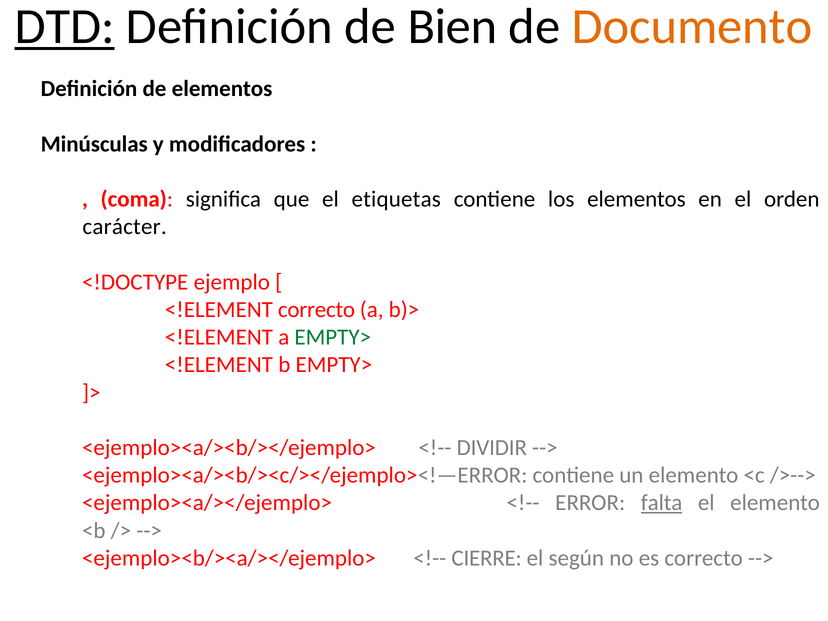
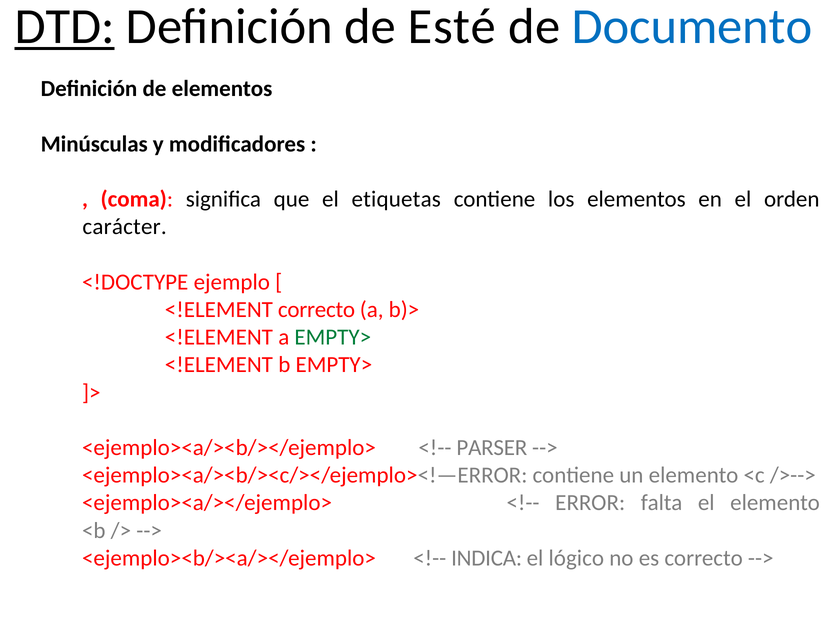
Bien: Bien -> Esté (452, 27)
Documento colour: orange -> blue (692, 27)
DIVIDIR: DIVIDIR -> PARSER (492, 448)
falta underline: present -> none (662, 503)
CIERRE: CIERRE -> INDICA (487, 558)
según: según -> lógico (576, 558)
